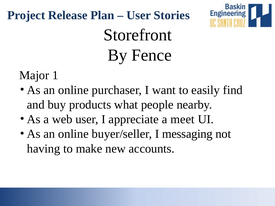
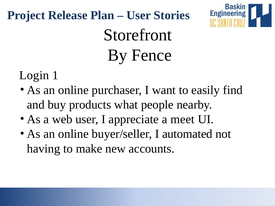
Major: Major -> Login (34, 75)
messaging: messaging -> automated (187, 134)
